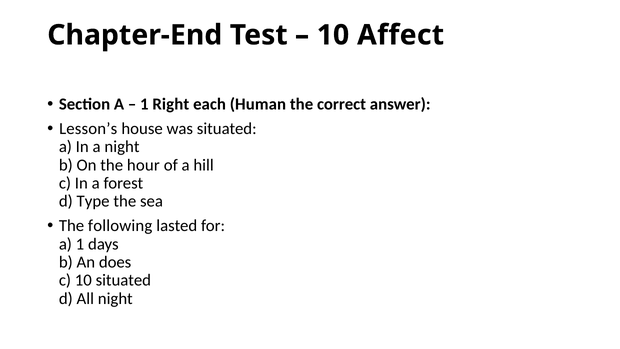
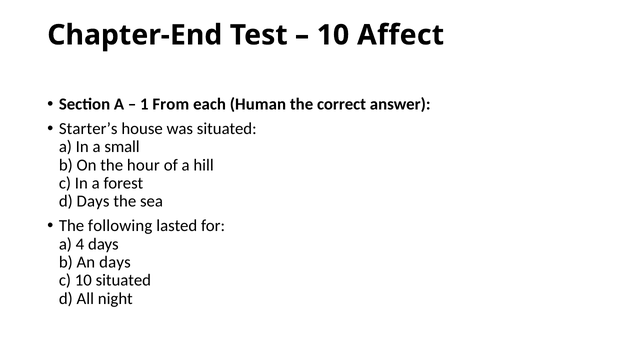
Right: Right -> From (171, 104)
Lesson’s: Lesson’s -> Starter’s (88, 129)
a night: night -> small (122, 147)
d Type: Type -> Days (93, 201)
a 1: 1 -> 4 (80, 244)
An does: does -> days (115, 262)
